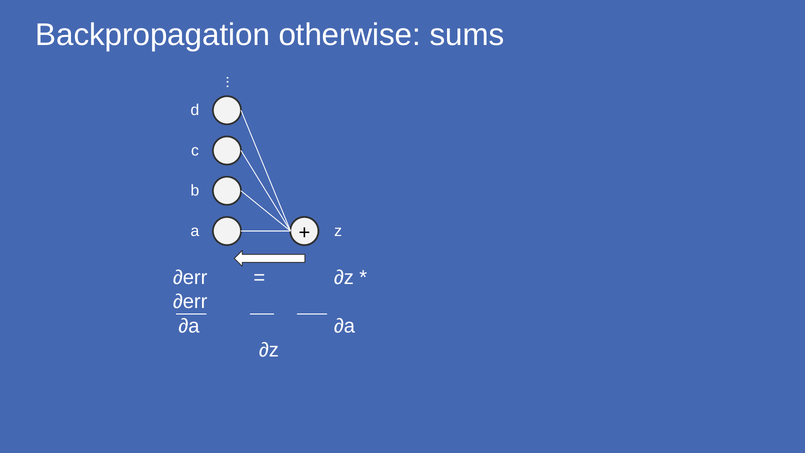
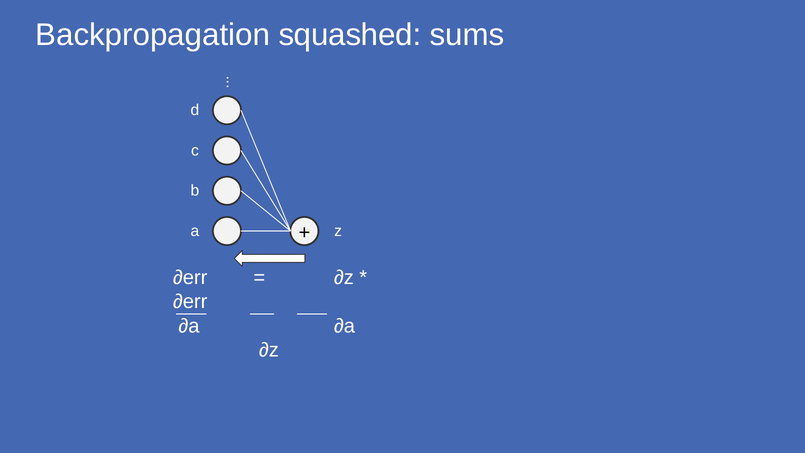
otherwise: otherwise -> squashed (350, 35)
